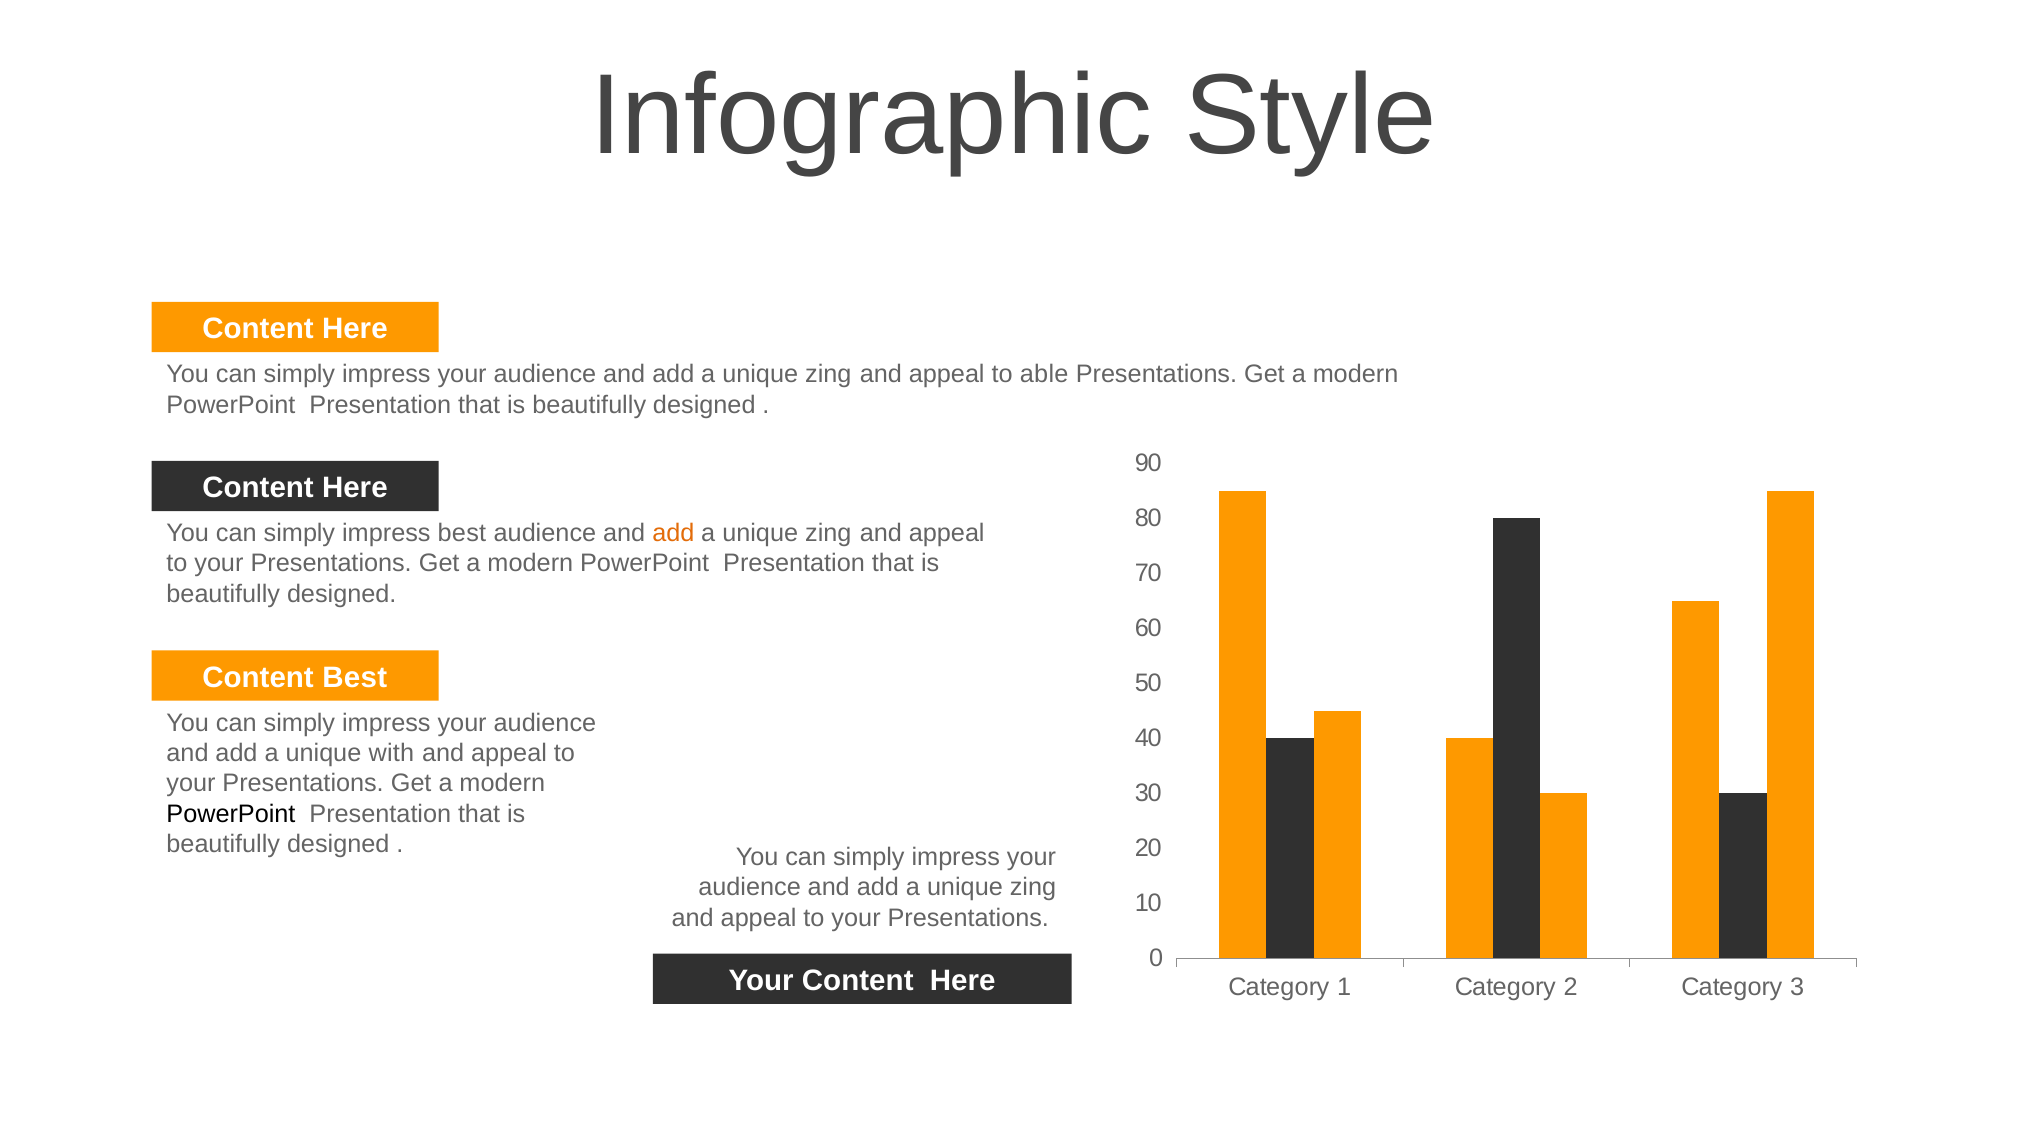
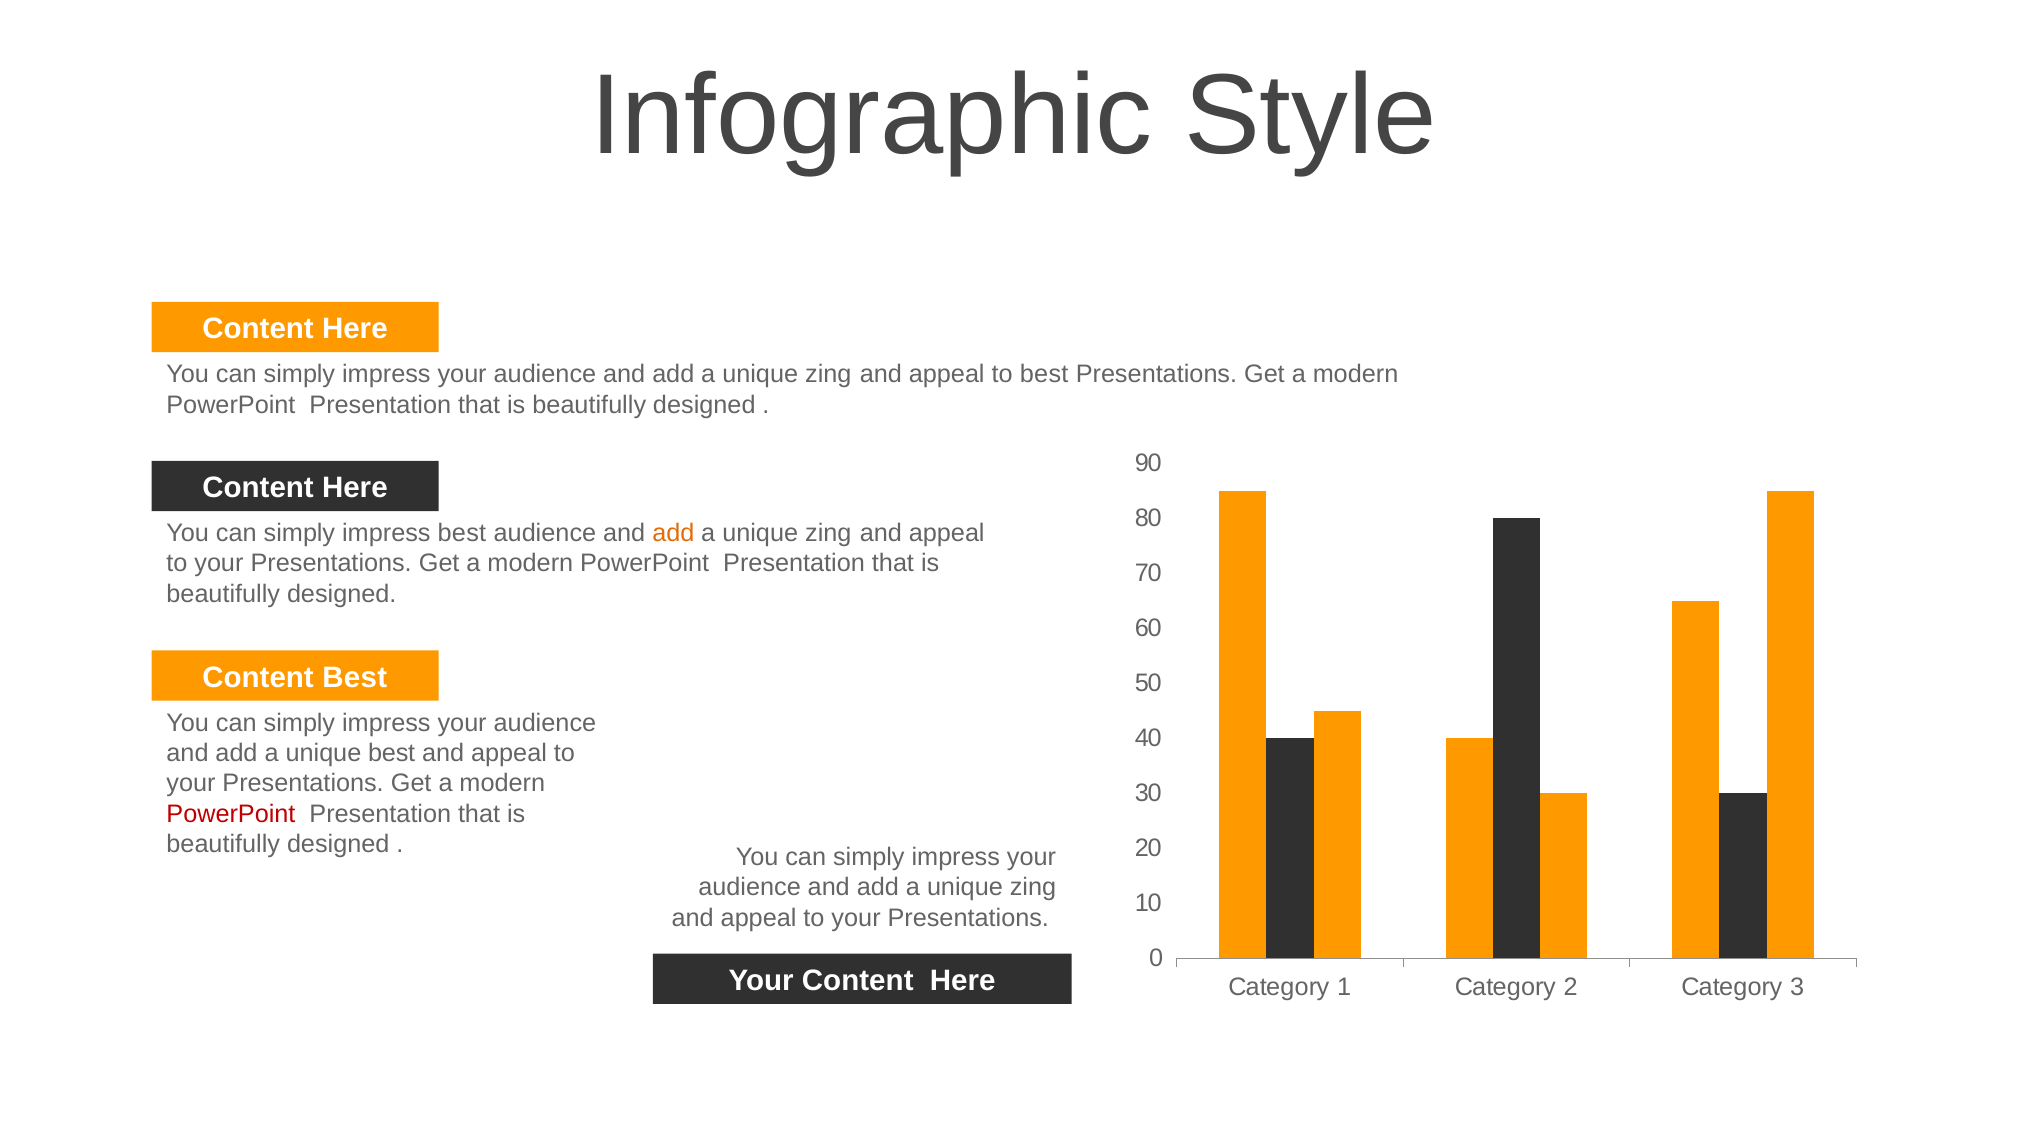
to able: able -> best (1044, 374)
unique with: with -> best (392, 753)
PowerPoint colour: black -> red (231, 814)
